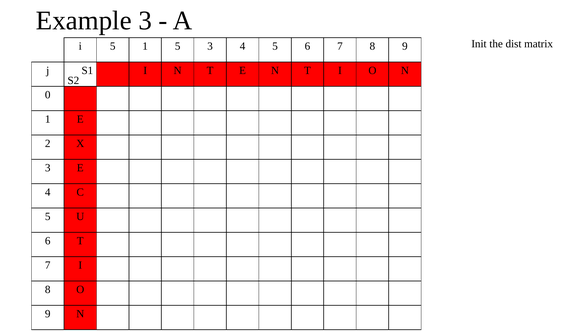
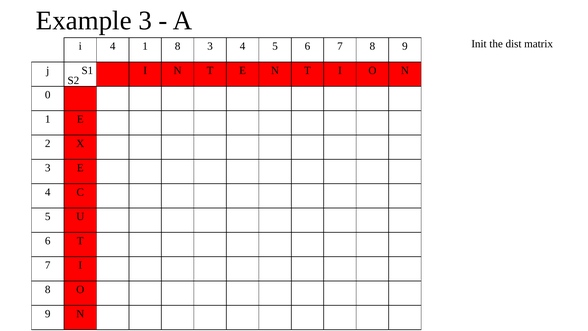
i 5: 5 -> 4 (113, 46)
1 5: 5 -> 8 (178, 46)
